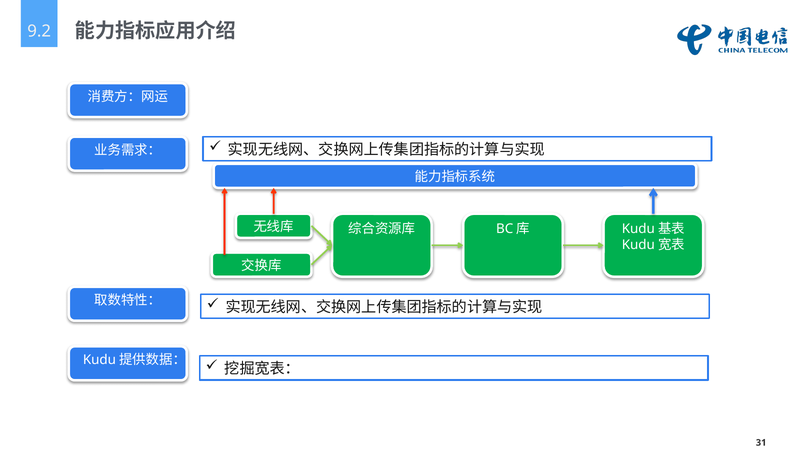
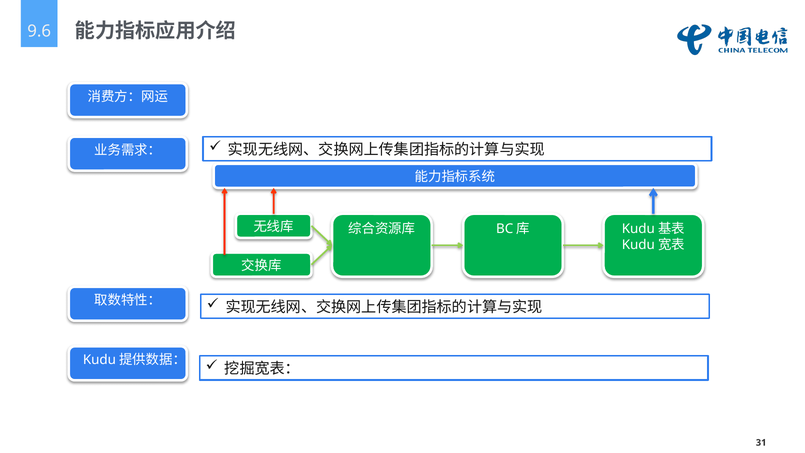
9.2: 9.2 -> 9.6 (39, 31)
